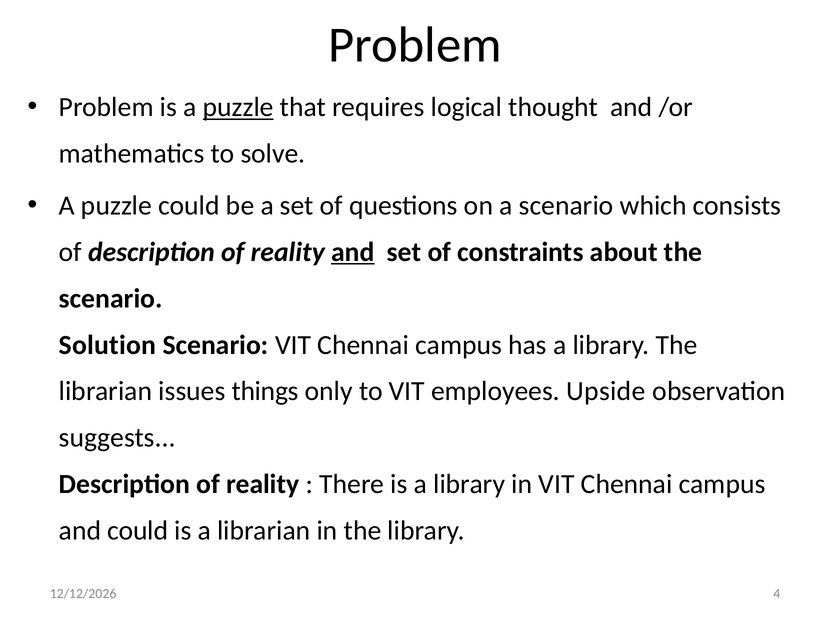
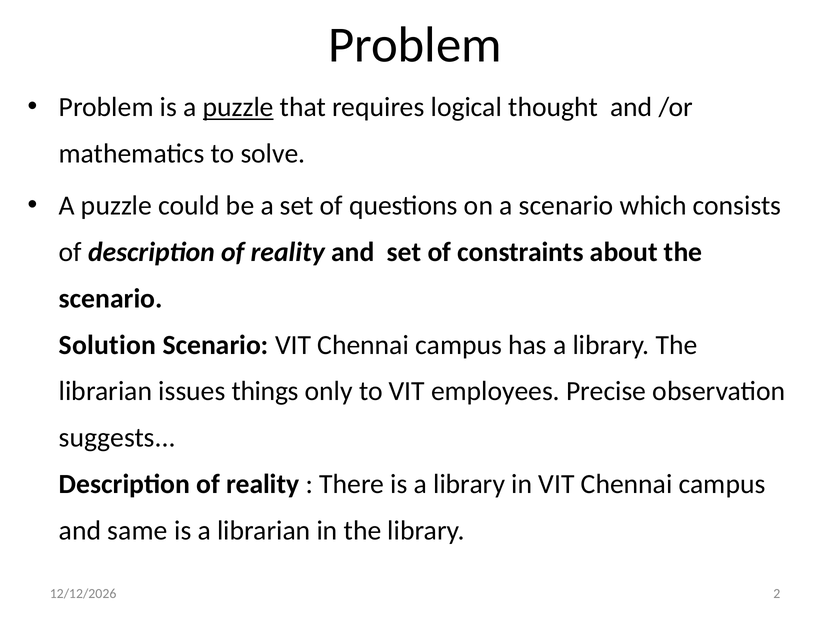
and underline: present -> none (353, 252)
Upside: Upside -> Precise (606, 392)
and could: could -> same (138, 531)
4: 4 -> 2 (777, 594)
